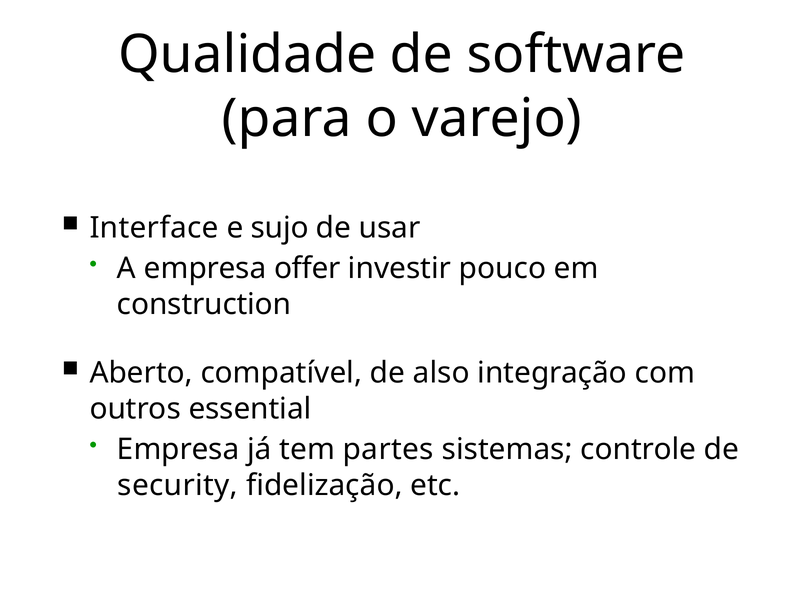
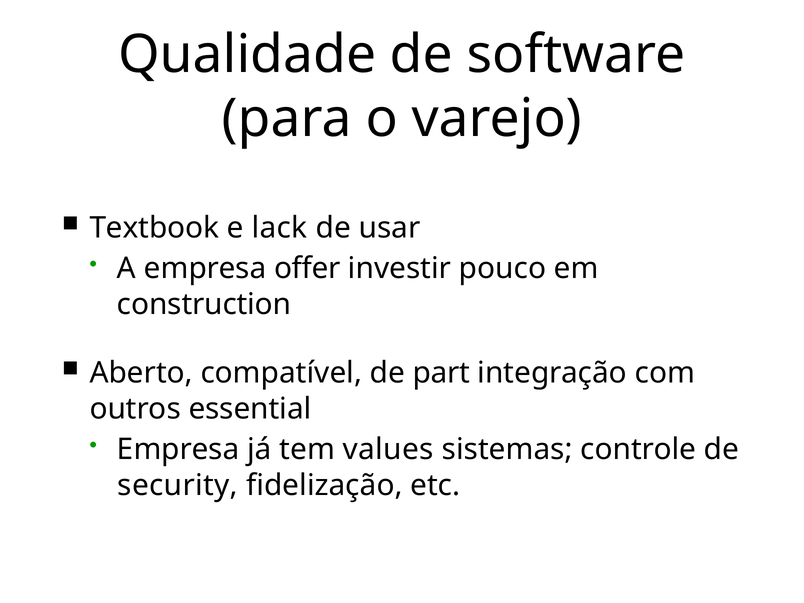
Interface: Interface -> Textbook (154, 228)
sujo: sujo -> lack (279, 228)
also: also -> part (441, 373)
partes: partes -> values (388, 449)
